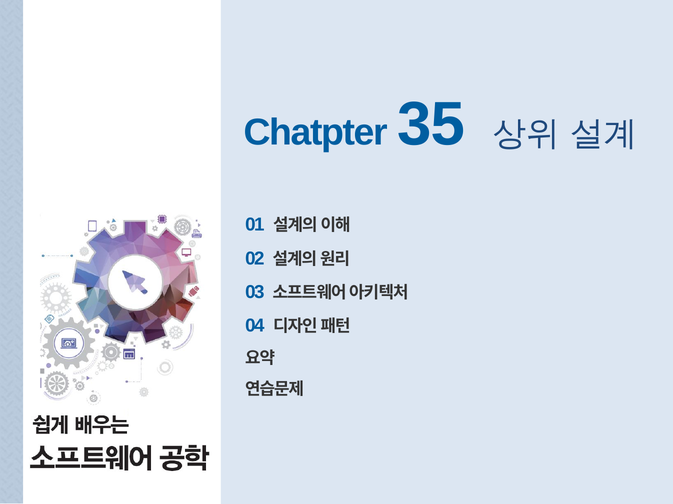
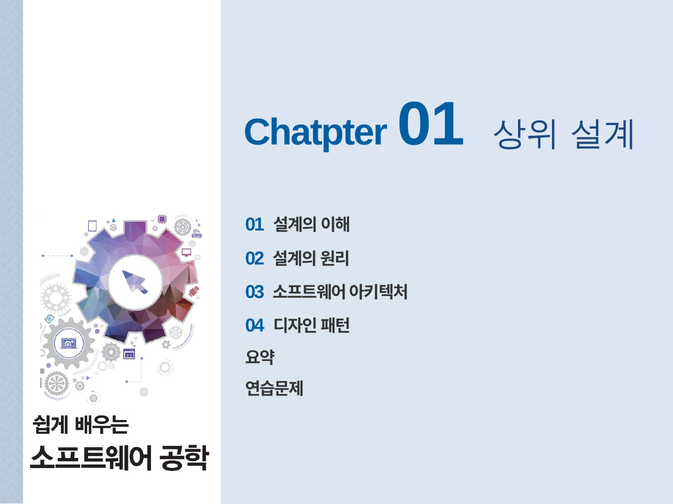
Chatpter 35: 35 -> 01 (431, 125)
